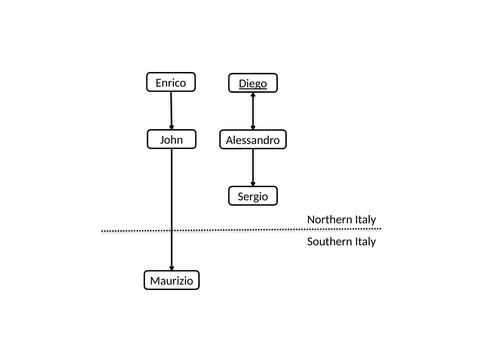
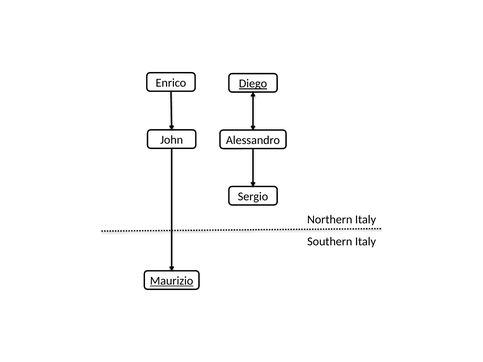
Maurizio underline: none -> present (172, 281)
